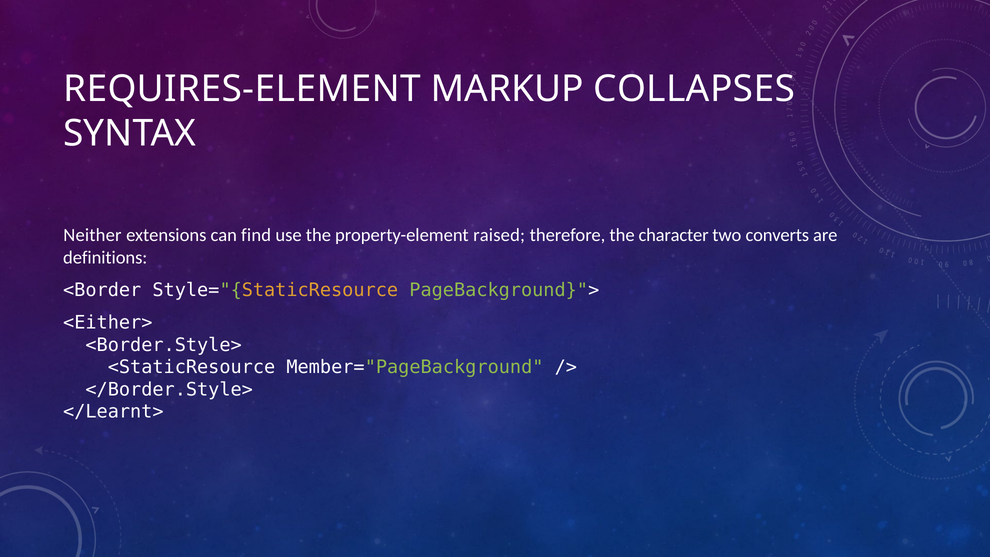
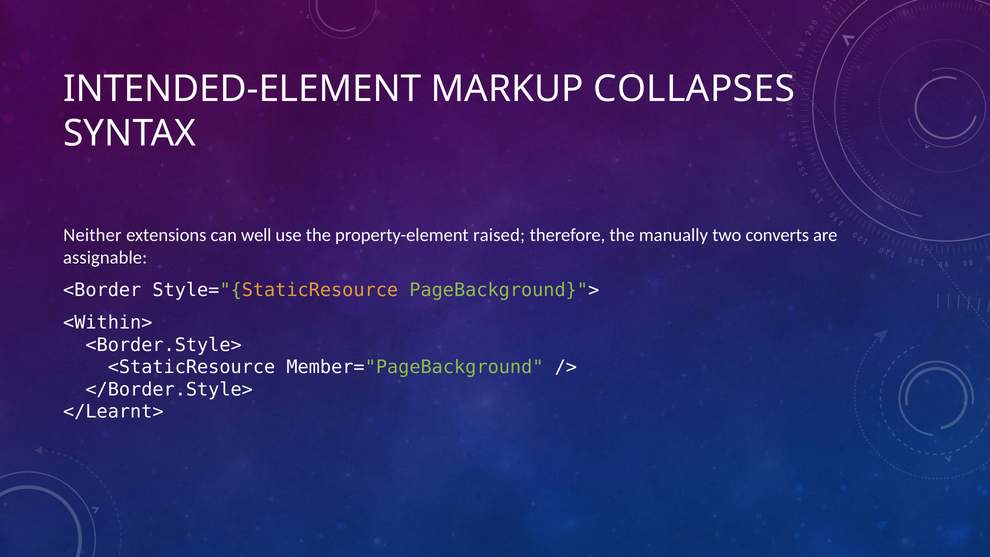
REQUIRES-ELEMENT: REQUIRES-ELEMENT -> INTENDED-ELEMENT (242, 89)
find: find -> well (256, 235)
character: character -> manually (673, 235)
definitions: definitions -> assignable (105, 257)
<Either>: <Either> -> <Within> (108, 323)
